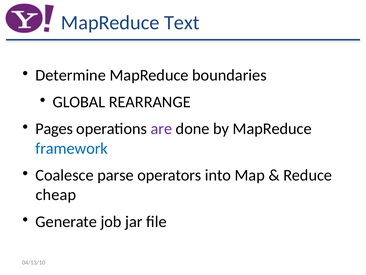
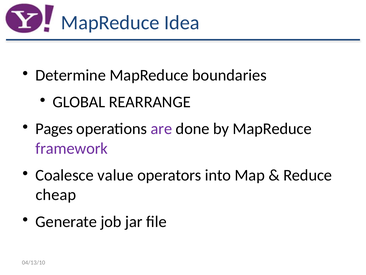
Text: Text -> Idea (182, 23)
framework colour: blue -> purple (72, 148)
parse: parse -> value (115, 175)
